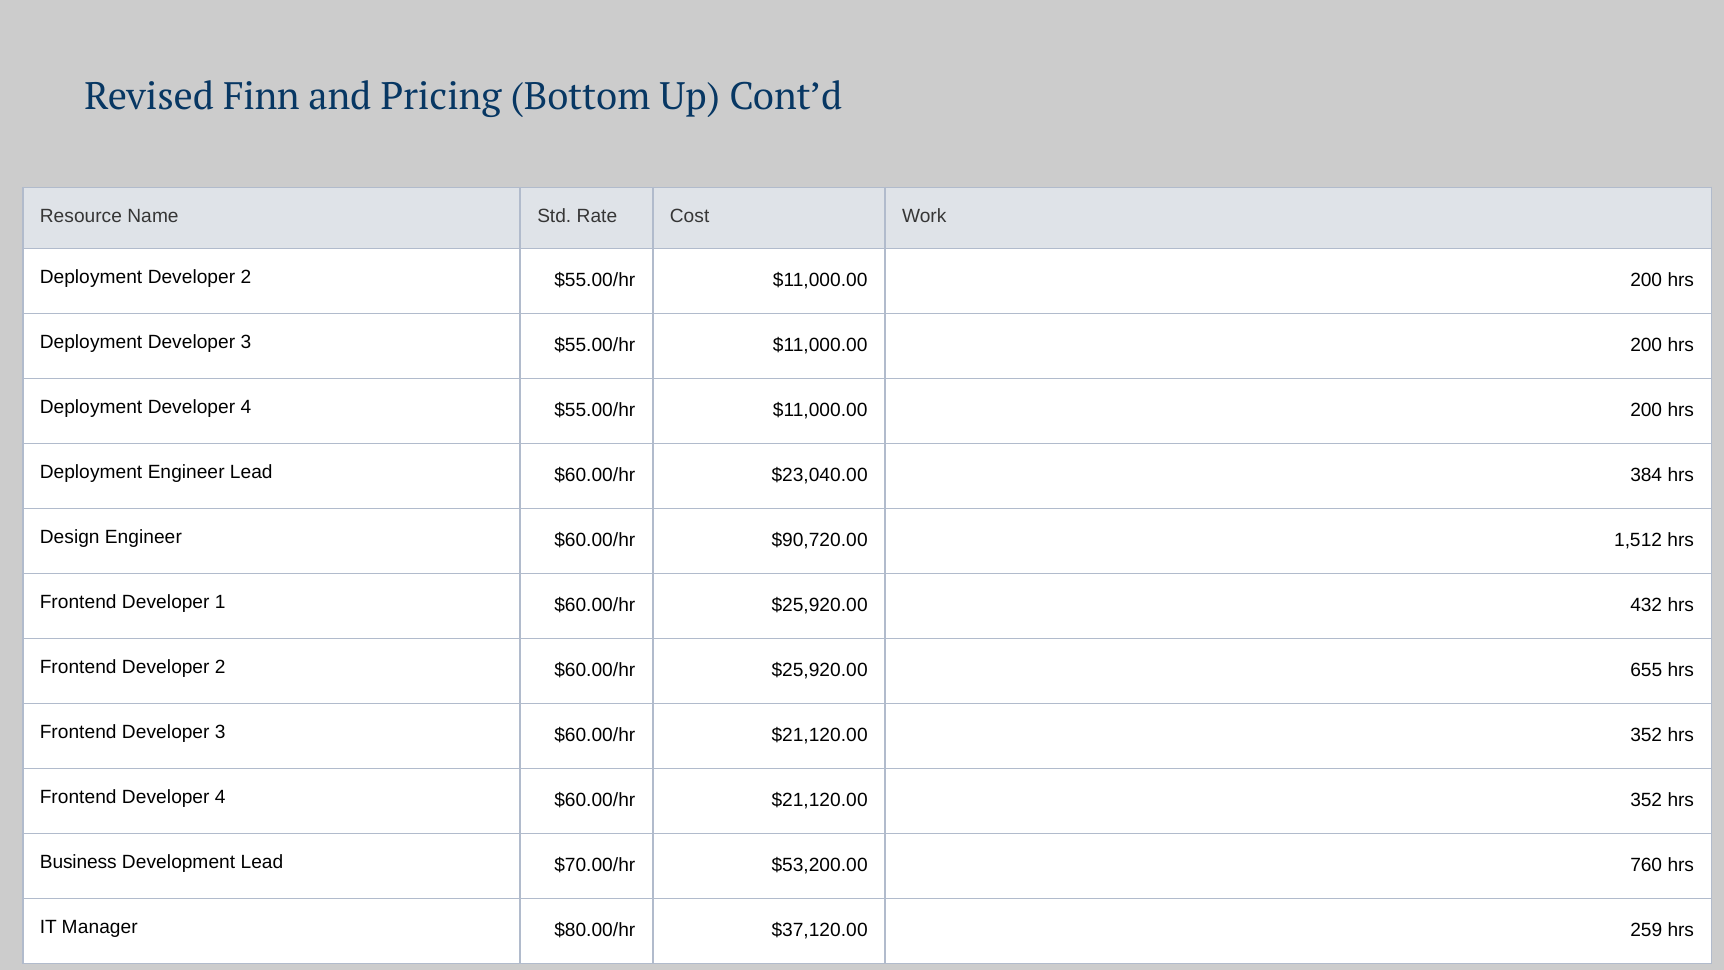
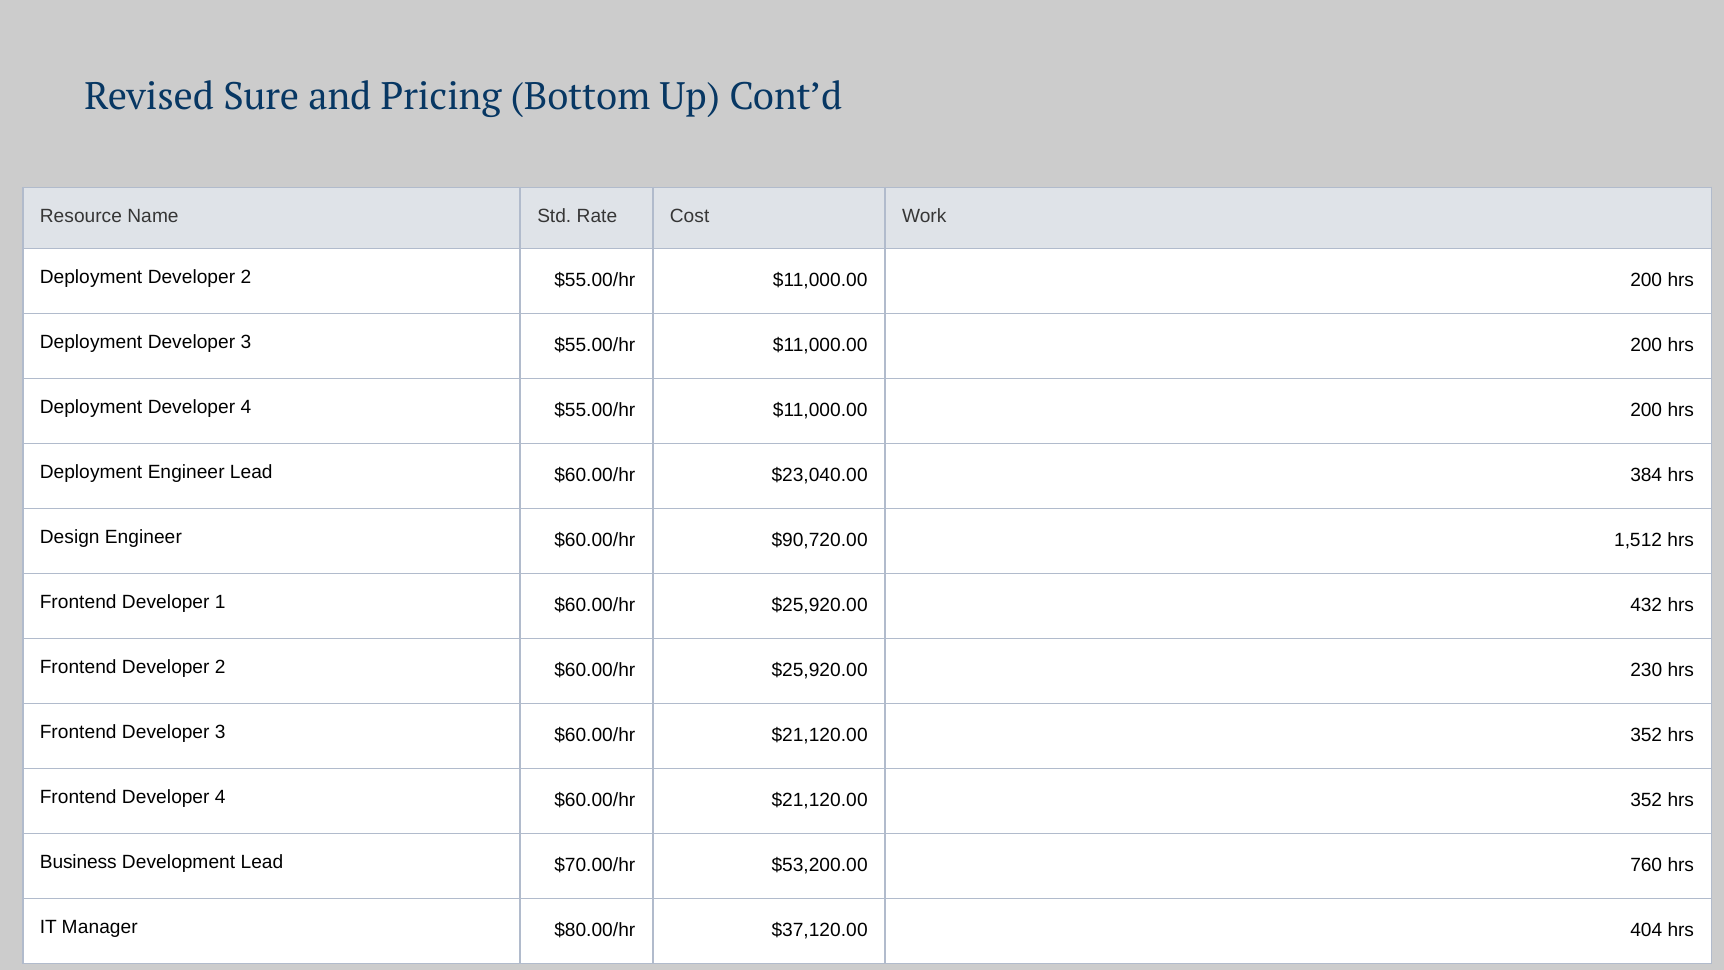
Finn: Finn -> Sure (261, 97)
655: 655 -> 230 (1646, 670)
259: 259 -> 404 (1646, 930)
